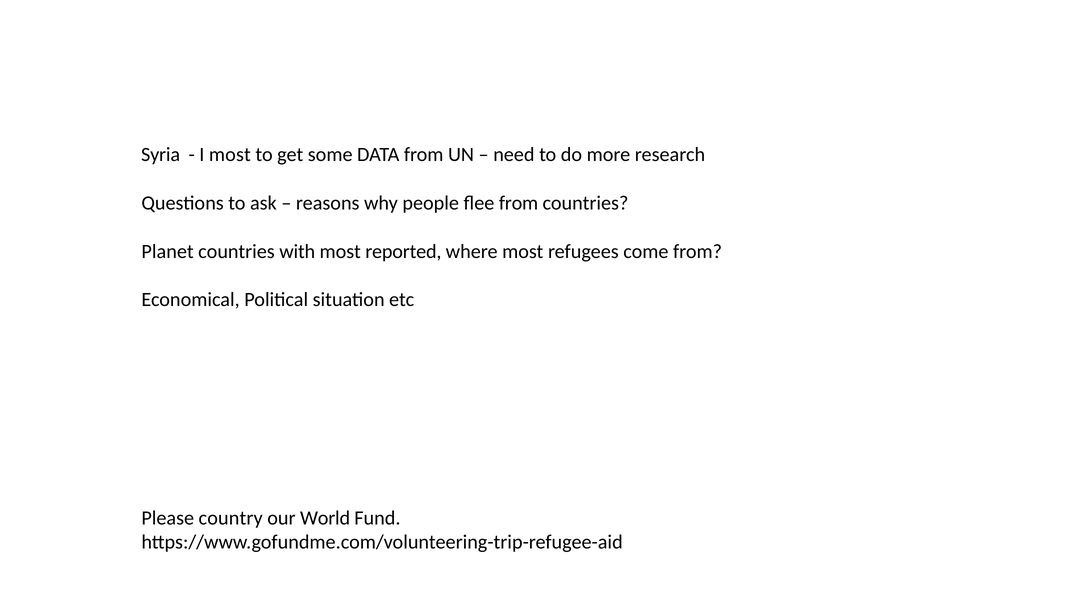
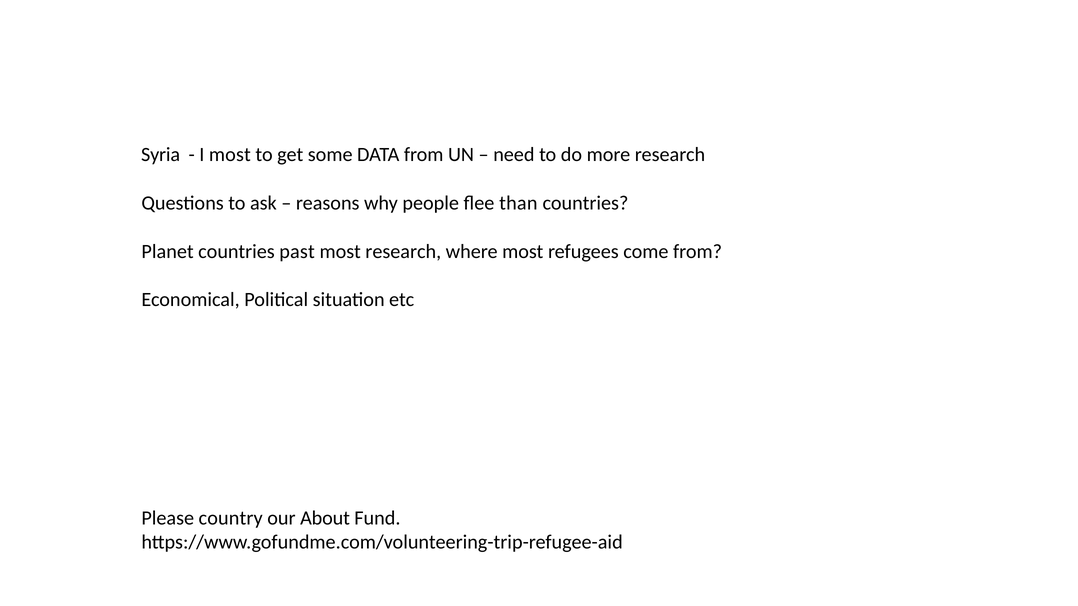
flee from: from -> than (518, 203)
with: with -> past (297, 252)
most reported: reported -> research (403, 252)
World: World -> About (325, 518)
